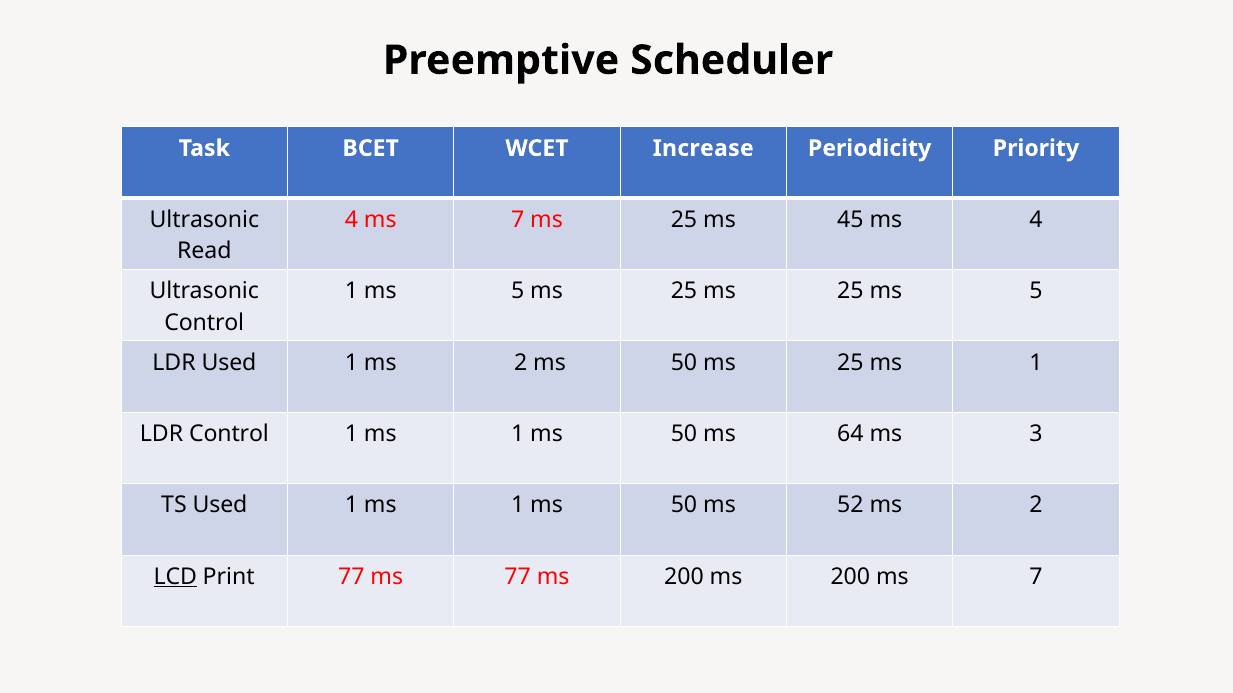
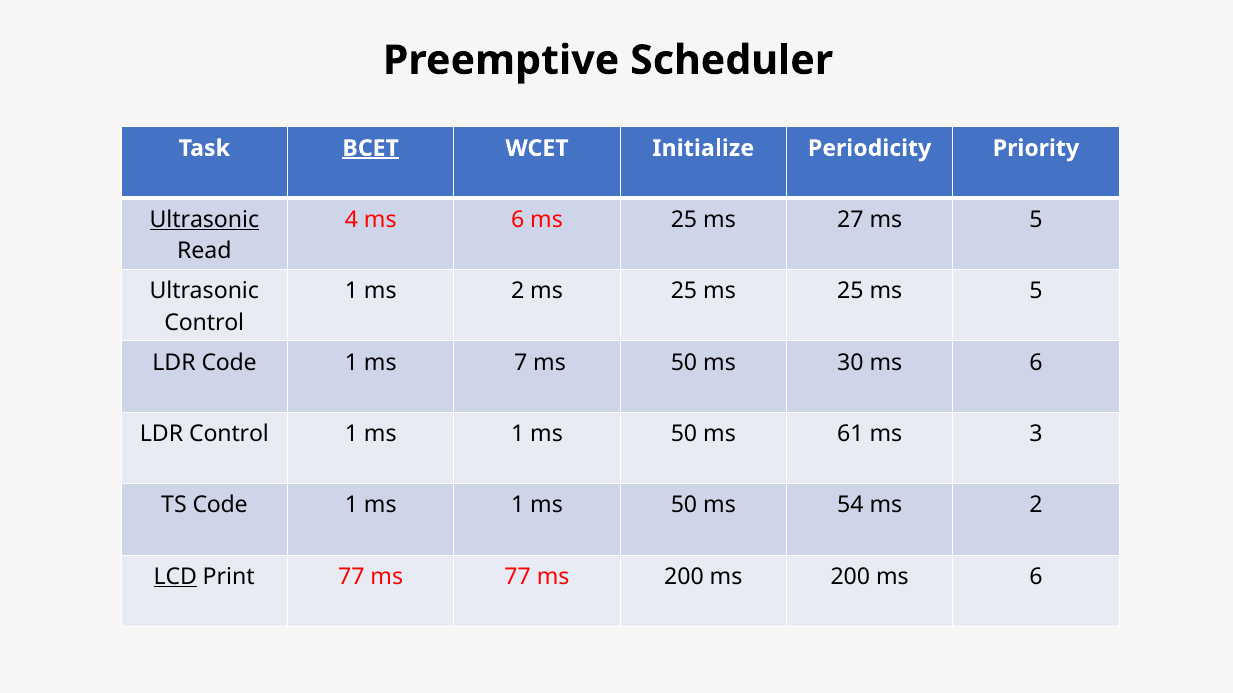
BCET underline: none -> present (371, 148)
Increase: Increase -> Initialize (703, 148)
Ultrasonic underline: none -> present (204, 220)
4 ms 7: 7 -> 6 (518, 220)
45: 45 -> 27 (850, 220)
4: 4 -> 5 (1036, 220)
1 ms 5: 5 -> 2 (518, 291)
LDR Used: Used -> Code (229, 363)
1 ms 2: 2 -> 7 (521, 363)
50 ms 25: 25 -> 30 (850, 363)
1: 1 -> 6 (1036, 363)
64: 64 -> 61 (850, 434)
TS Used: Used -> Code (220, 506)
52: 52 -> 54 (850, 506)
200 ms 7: 7 -> 6 (1036, 577)
